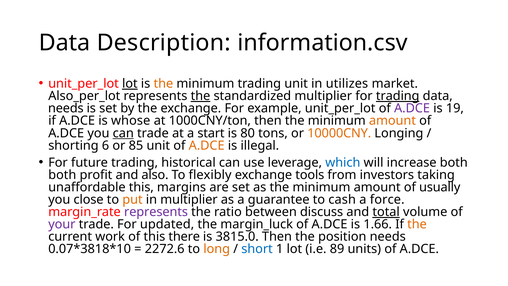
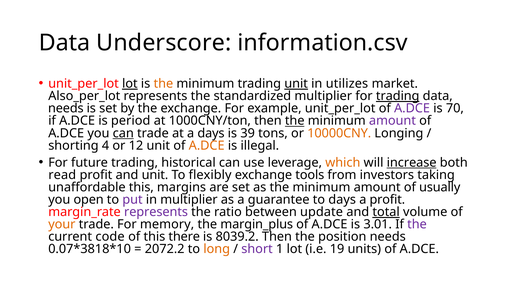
Description: Description -> Underscore (164, 43)
unit underline: none -> present (296, 84)
the underline: present -> none (200, 96)
19: 19 -> 70 (455, 108)
whose: whose -> period (131, 121)
the underline: none -> present (295, 121)
amount colour: orange -> purple (392, 121)
a start: start -> days (211, 133)
80: 80 -> 39 (248, 133)
6: 6 -> 4 (106, 145)
85: 85 -> 12 (136, 145)
which colour: blue -> orange (343, 162)
increase underline: none -> present (412, 162)
both: both -> read (62, 175)
and also: also -> unit (155, 175)
close: close -> open (89, 200)
put colour: orange -> purple (133, 200)
to cash: cash -> days (342, 200)
a force: force -> profit (387, 200)
discuss: discuss -> update (322, 212)
your colour: purple -> orange (62, 224)
updated: updated -> memory (167, 224)
margin_luck: margin_luck -> margin_plus (257, 224)
1.66: 1.66 -> 3.01 (378, 224)
the colour: orange -> purple (417, 224)
work: work -> code (110, 237)
3815.0: 3815.0 -> 8039.2 (237, 237)
2272.6: 2272.6 -> 2072.2 (165, 249)
short colour: blue -> purple (257, 249)
89: 89 -> 19 (337, 249)
